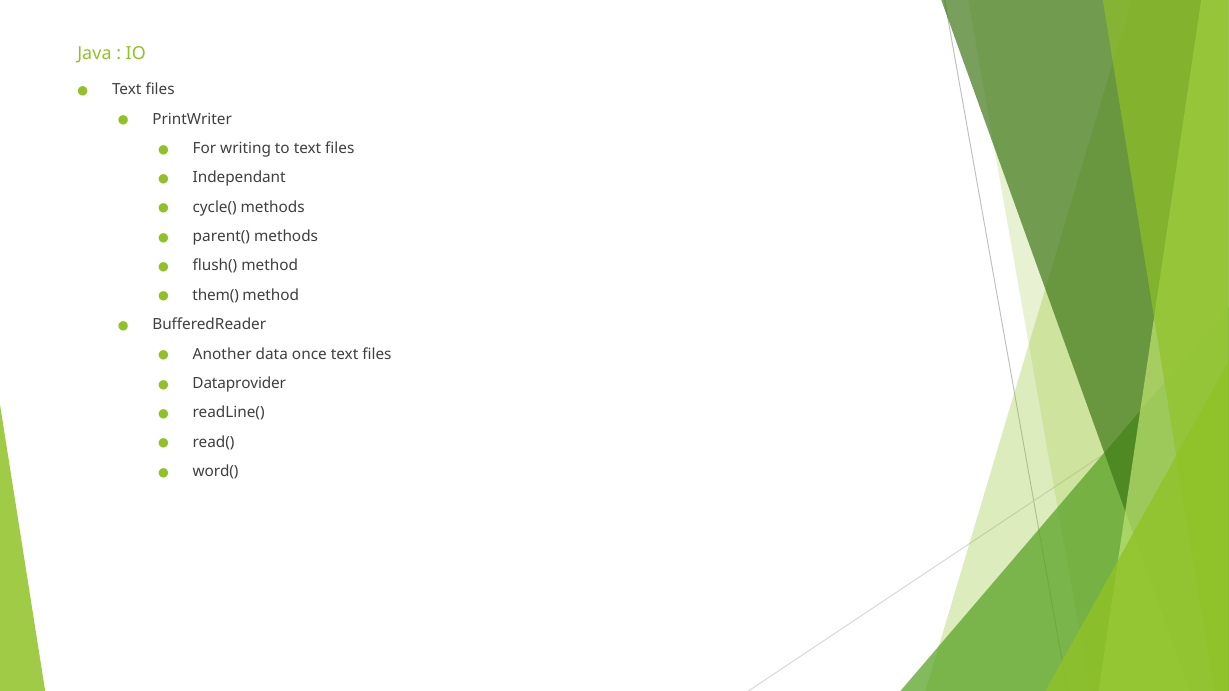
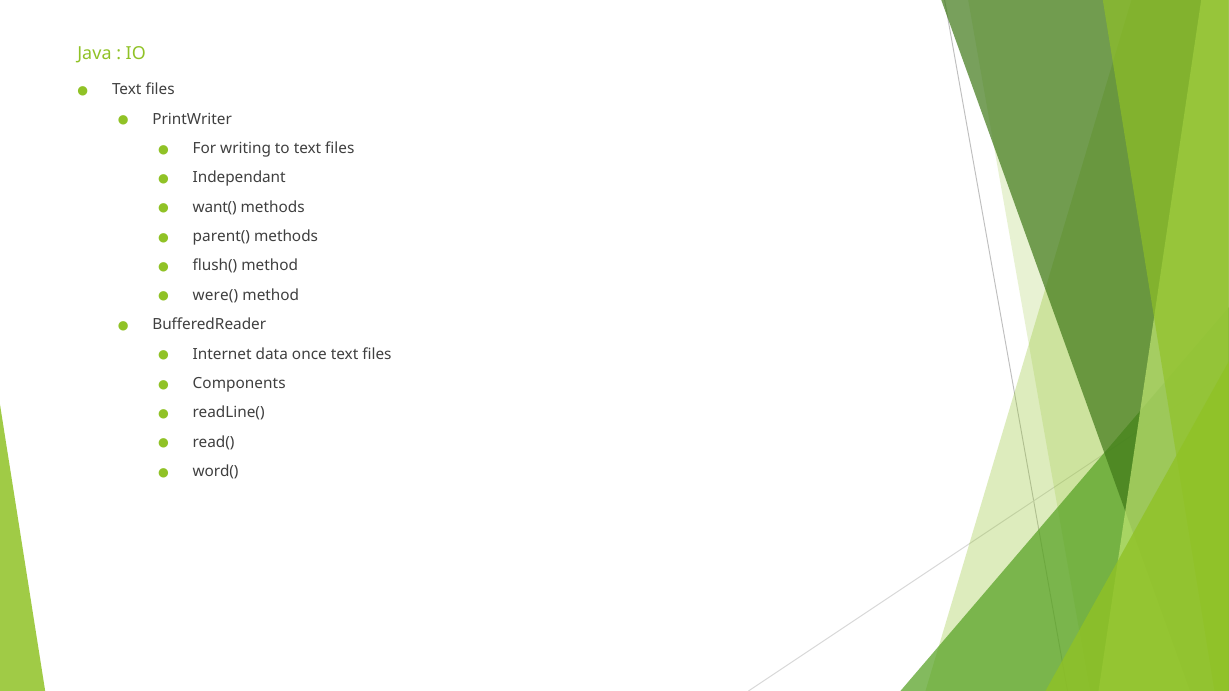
cycle(: cycle( -> want( (215, 207)
them(: them( -> were( (215, 295)
Another: Another -> Internet (222, 354)
Dataprovider: Dataprovider -> Components (239, 384)
